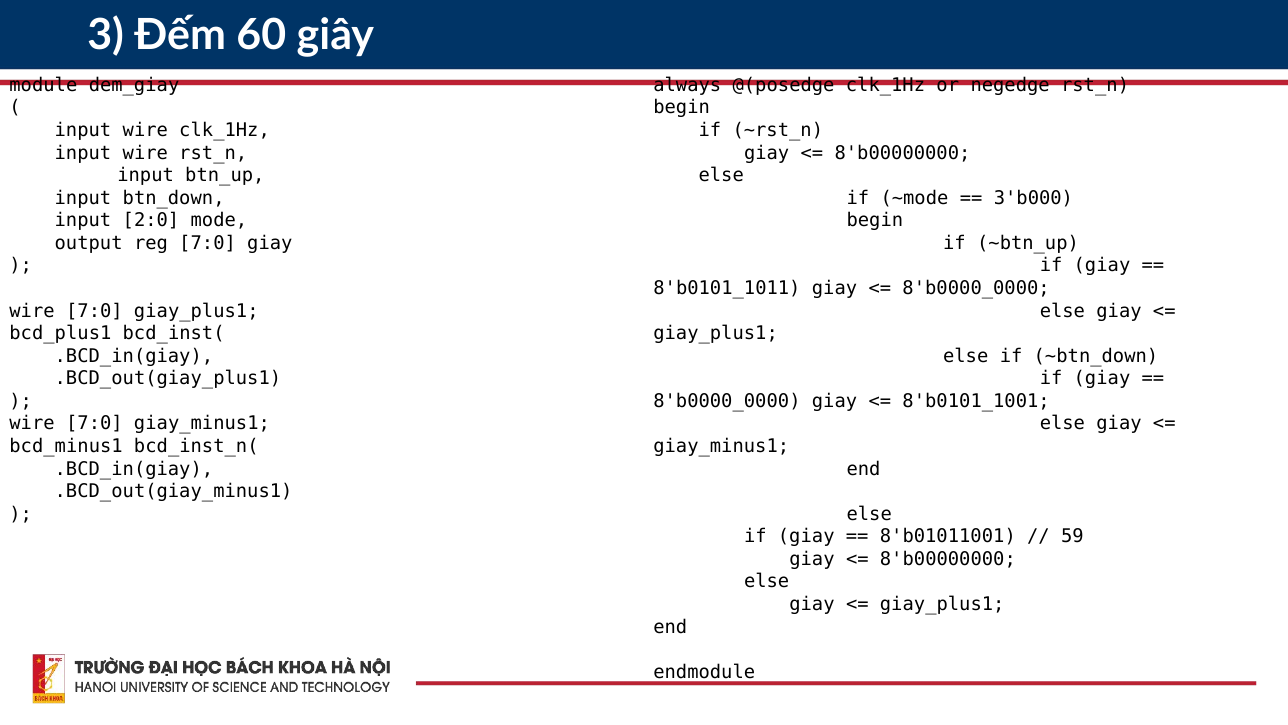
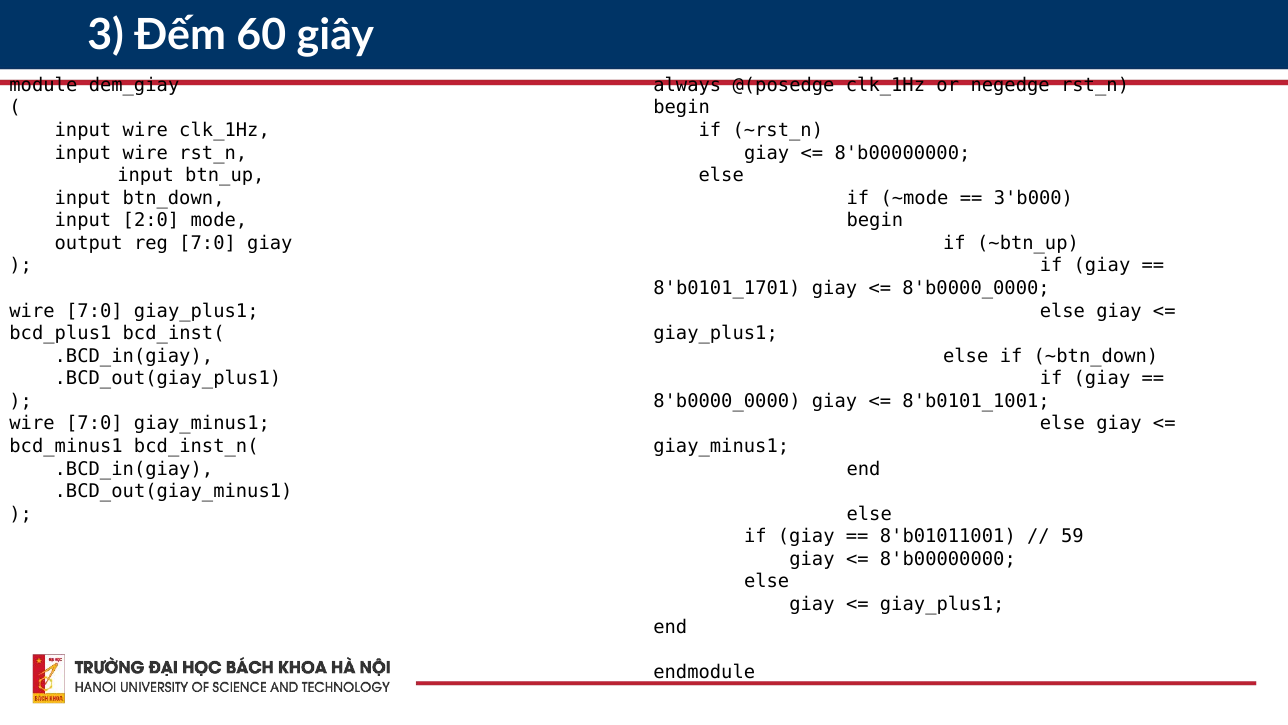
8'b0101_1011: 8'b0101_1011 -> 8'b0101_1701 (727, 288)
